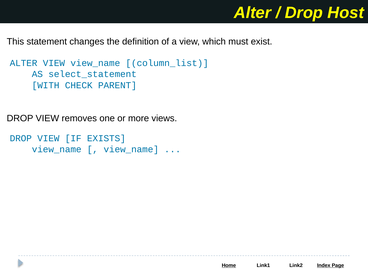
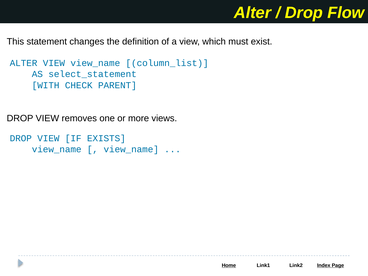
Host: Host -> Flow (346, 13)
